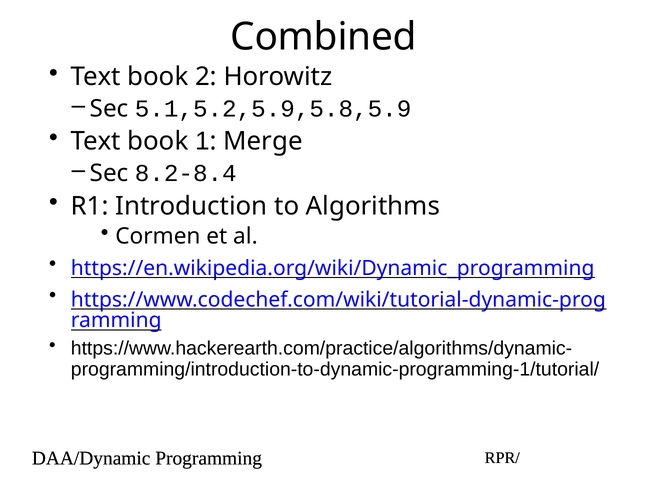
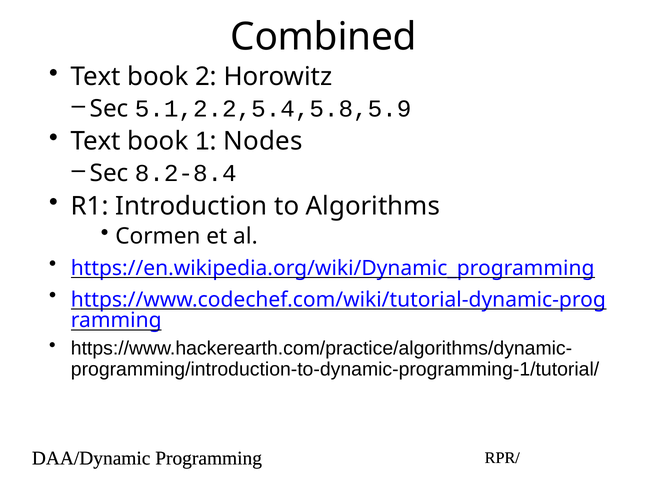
5.1,5.2,5.9,5.8,5.9: 5.1,5.2,5.9,5.8,5.9 -> 5.1,2.2,5.4,5.8,5.9 (273, 109)
Merge: Merge -> Nodes (263, 142)
